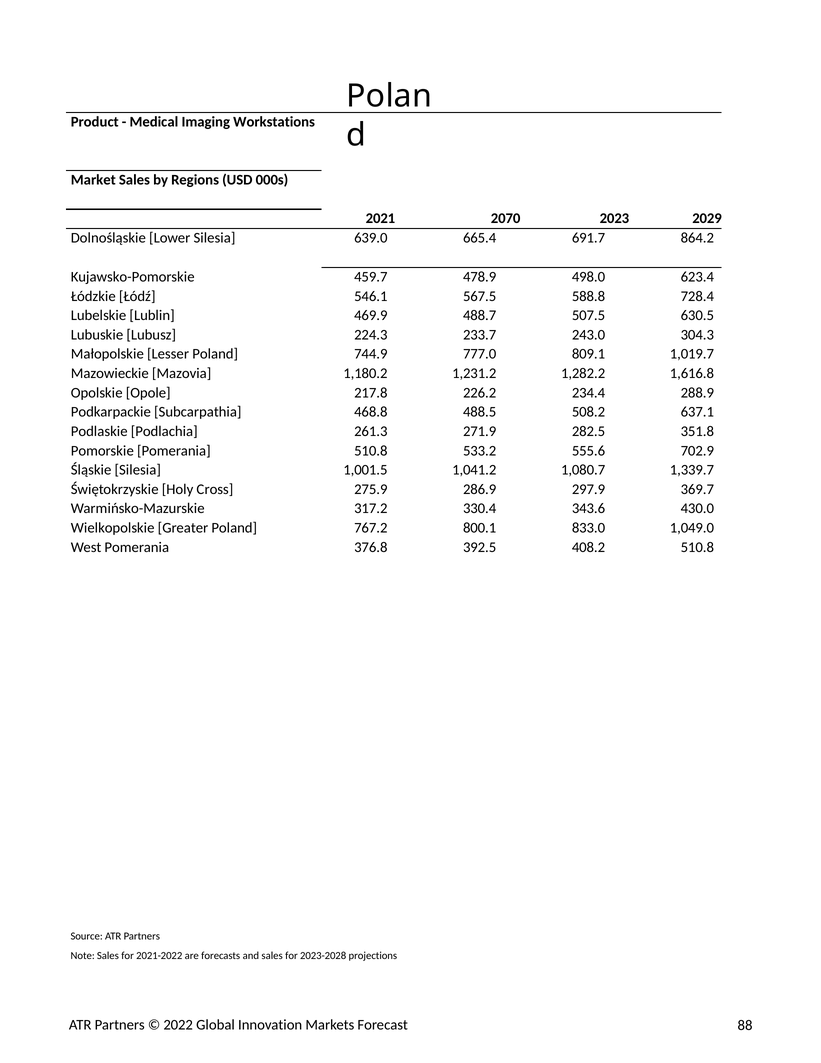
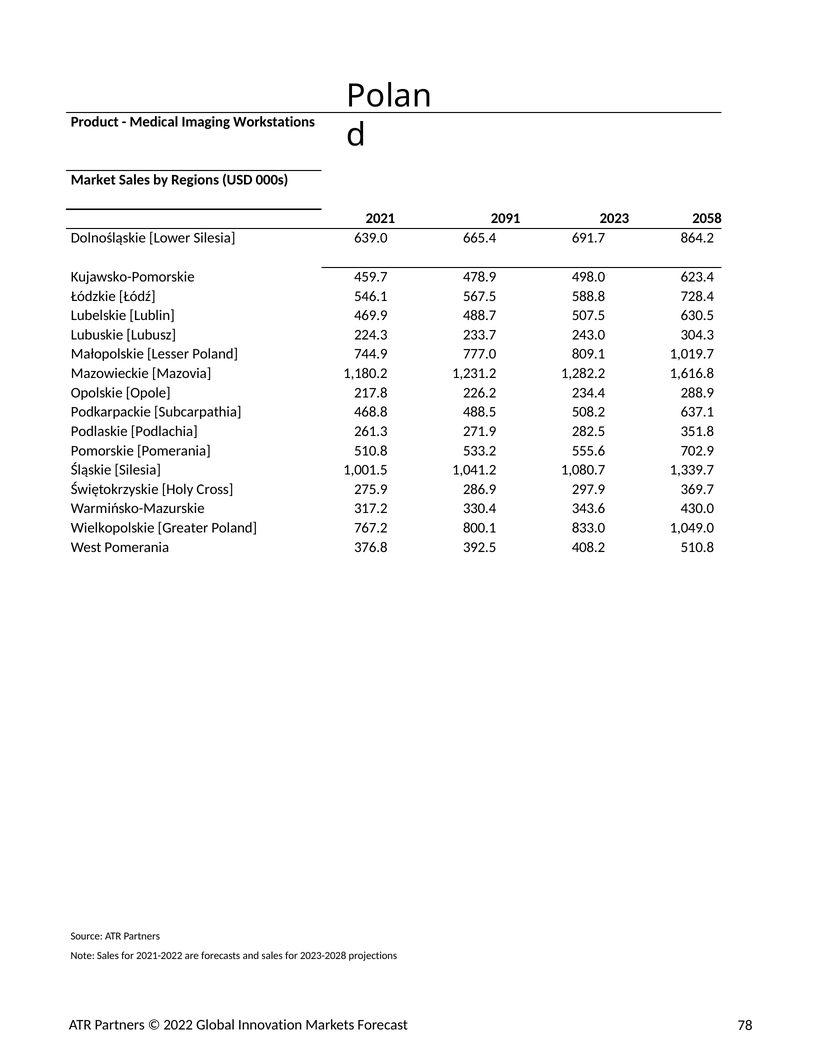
2070: 2070 -> 2091 (506, 218)
2029: 2029 -> 2058 (707, 218)
88: 88 -> 78 (745, 1025)
